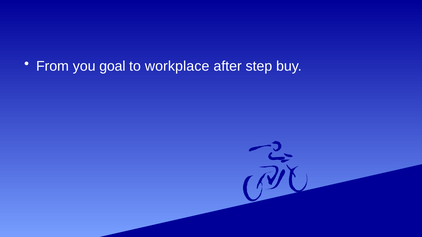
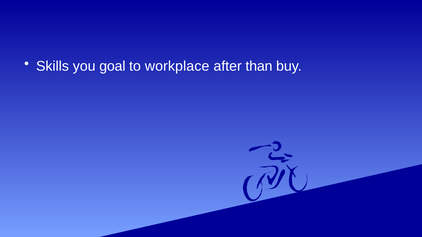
From: From -> Skills (52, 66)
step: step -> than (259, 66)
